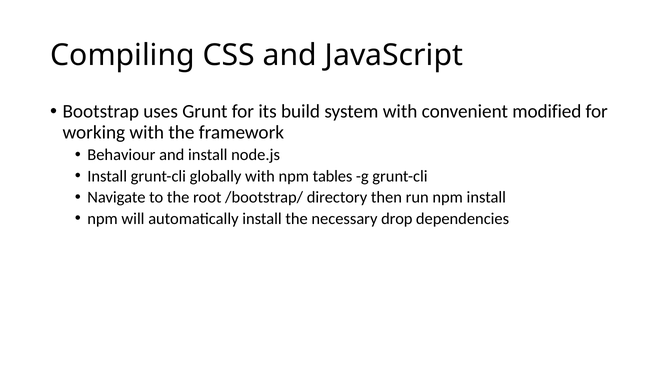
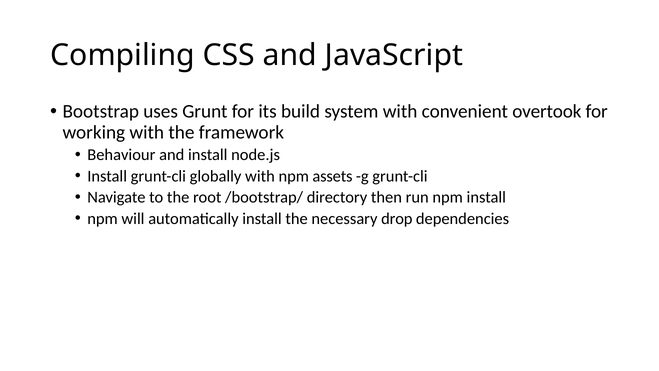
modified: modified -> overtook (547, 111)
tables: tables -> assets (332, 176)
